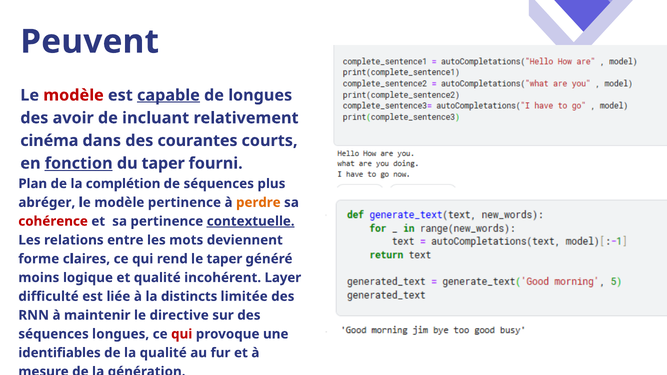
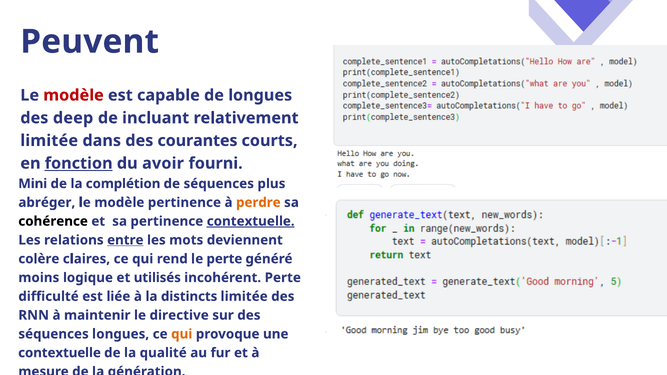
capable underline: present -> none (168, 95)
avoir: avoir -> deep (73, 118)
cinéma: cinéma -> limitée (49, 141)
du taper: taper -> avoir (163, 163)
Plan: Plan -> Mini (33, 184)
cohérence colour: red -> black (53, 221)
entre underline: none -> present (125, 240)
forme: forme -> colère (39, 259)
le taper: taper -> perte (224, 259)
et qualité: qualité -> utilisés (157, 278)
incohérent Layer: Layer -> Perte (283, 278)
qui colour: red -> orange (182, 334)
identifiables: identifiables -> contextuelle (60, 353)
